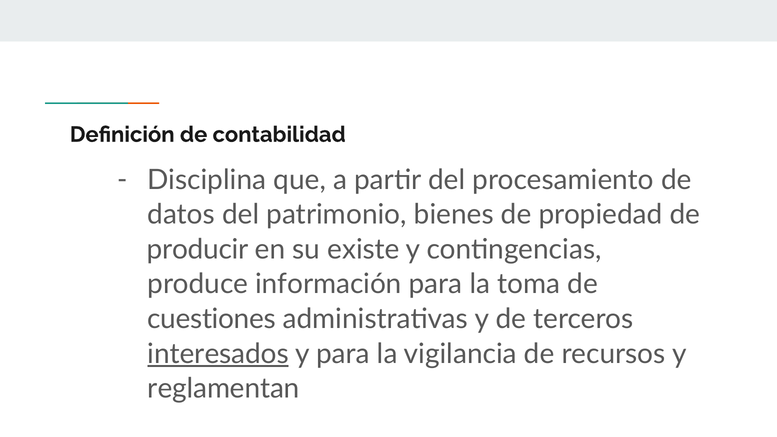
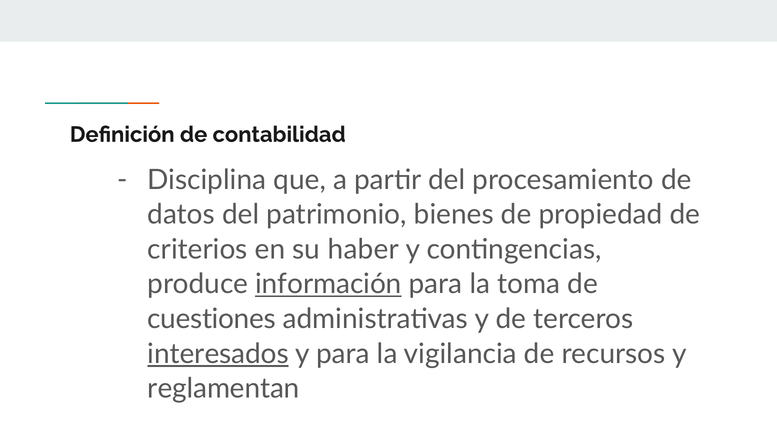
producir: producir -> criterios (198, 249)
existe: existe -> haber (363, 249)
información underline: none -> present (328, 284)
